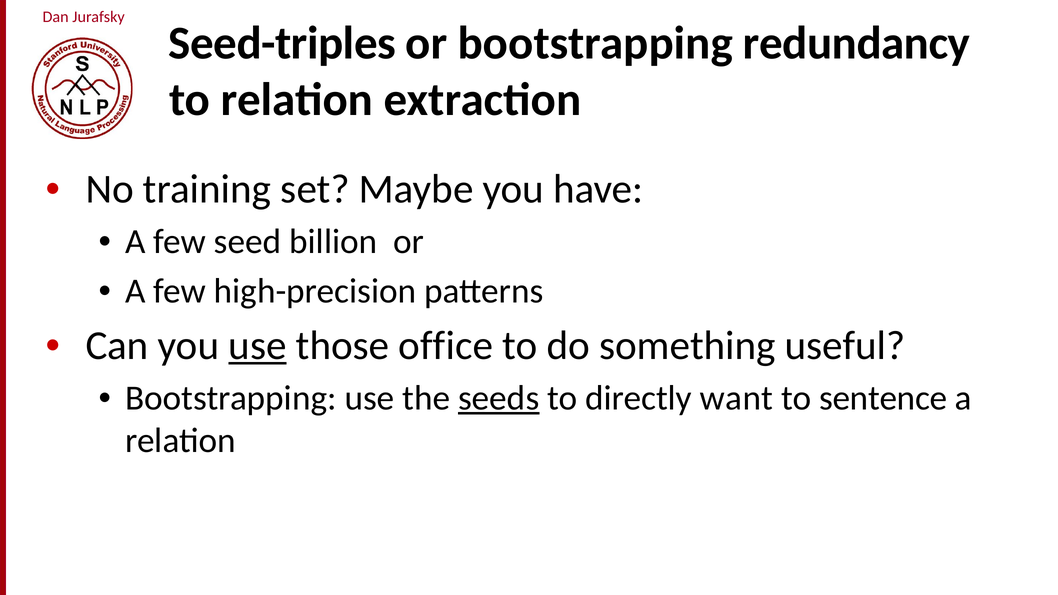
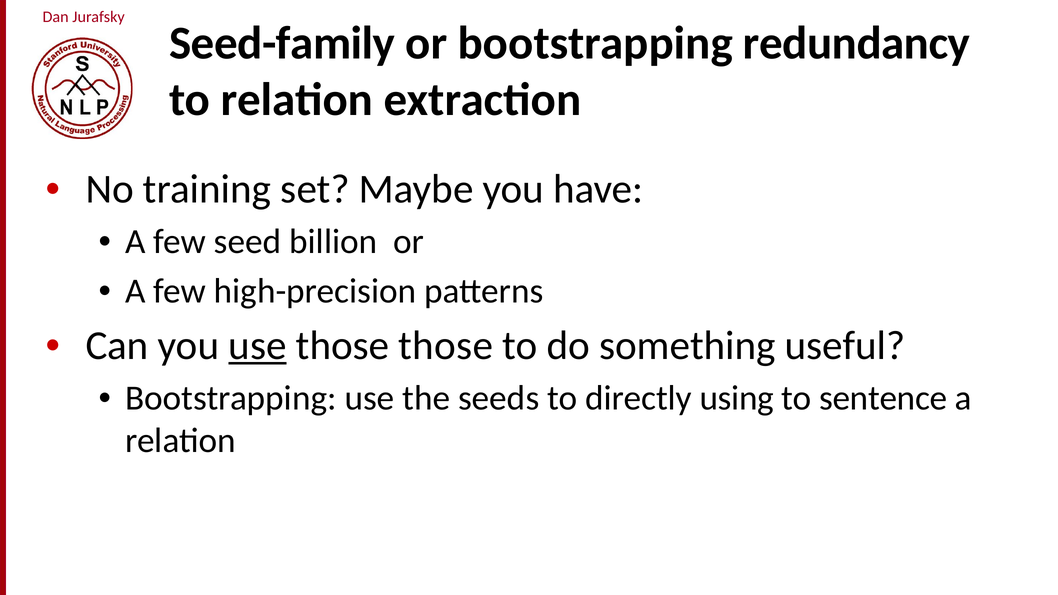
Seed-triples: Seed-triples -> Seed-family (282, 43)
those office: office -> those (446, 346)
seeds underline: present -> none (499, 398)
want: want -> using (737, 398)
